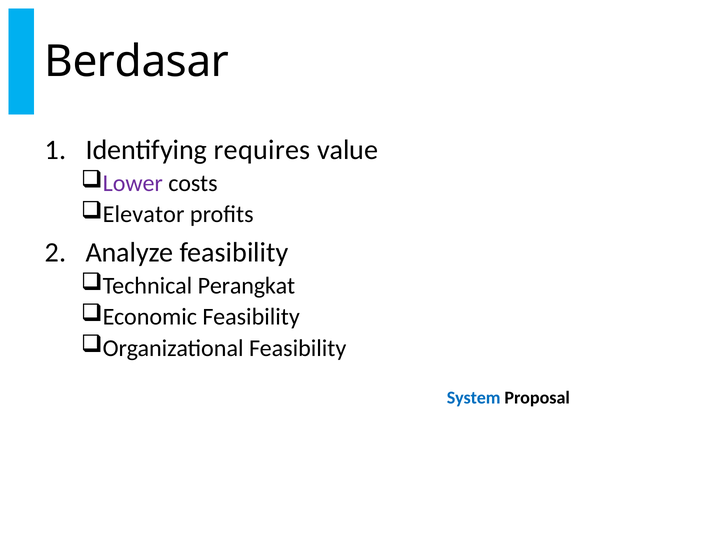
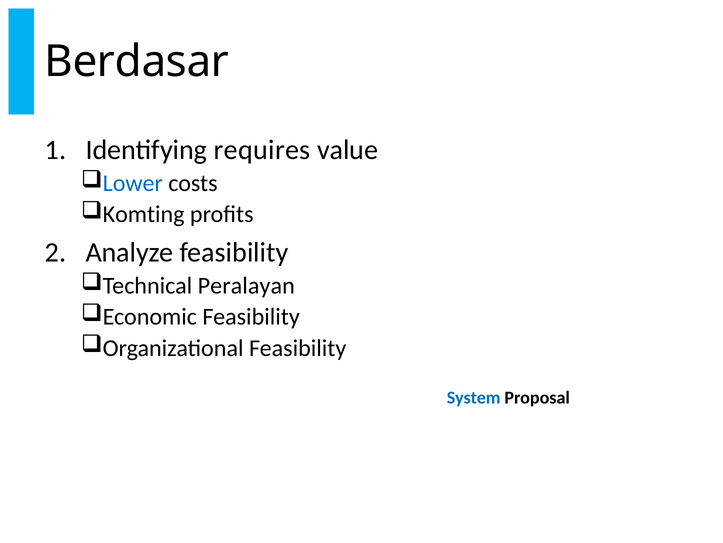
Lower colour: purple -> blue (133, 183)
Elevator: Elevator -> Komting (144, 214)
Perangkat: Perangkat -> Peralayan (246, 286)
